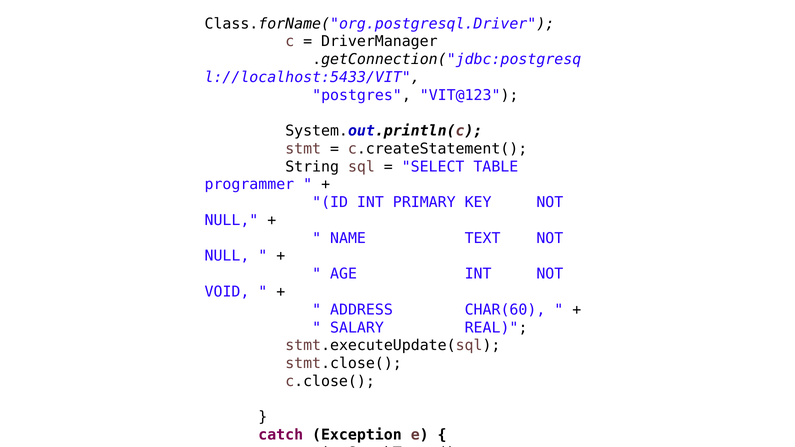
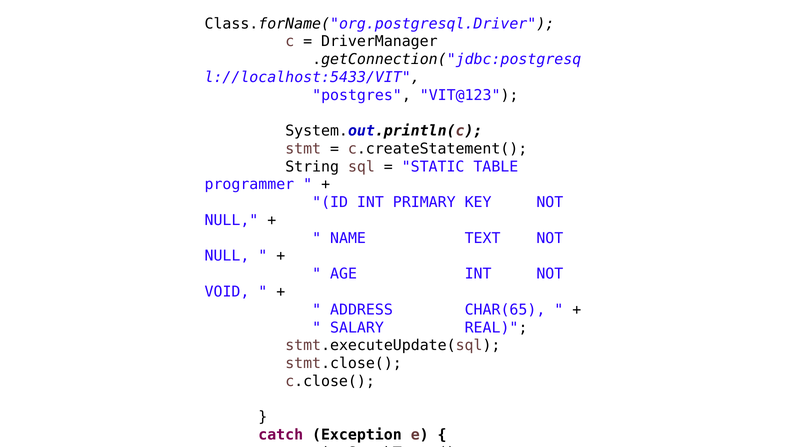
SELECT: SELECT -> STATIC (433, 167)
CHAR(60: CHAR(60 -> CHAR(65 (505, 310)
